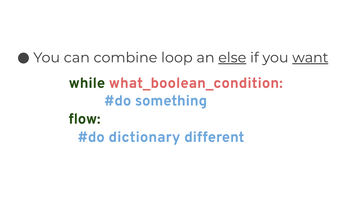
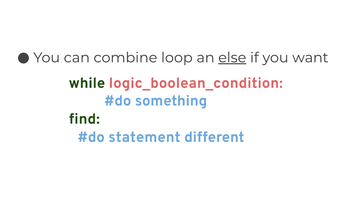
want underline: present -> none (310, 58)
what_boolean_condition: what_boolean_condition -> logic_boolean_condition (196, 83)
flow: flow -> find (84, 119)
dictionary: dictionary -> statement (144, 137)
